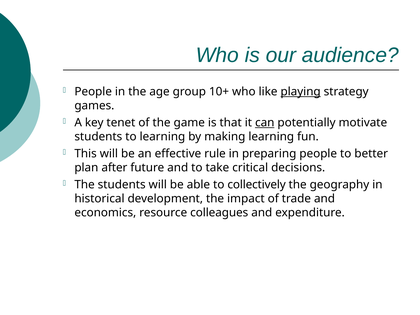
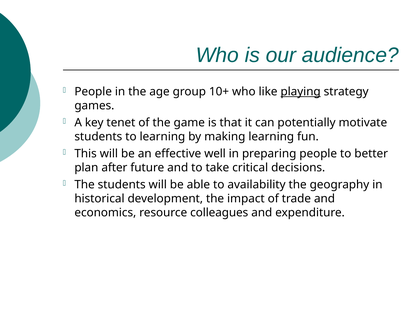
can underline: present -> none (265, 123)
rule: rule -> well (215, 154)
collectively: collectively -> availability (257, 185)
